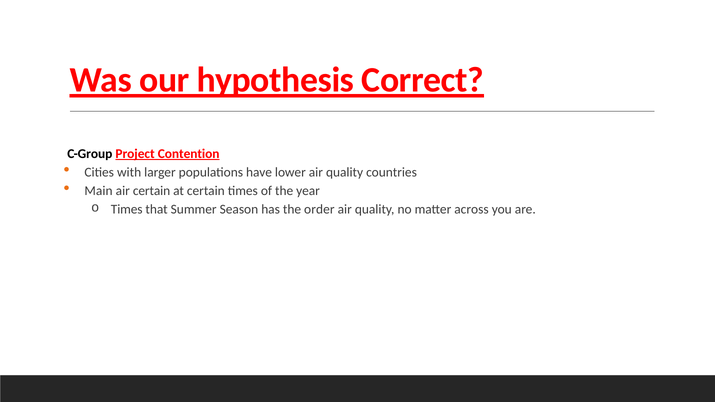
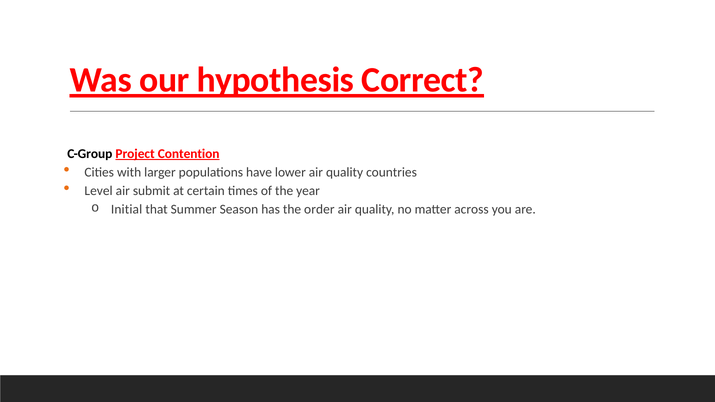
Main: Main -> Level (99, 191)
air certain: certain -> submit (152, 191)
Times: Times -> Initial (127, 209)
